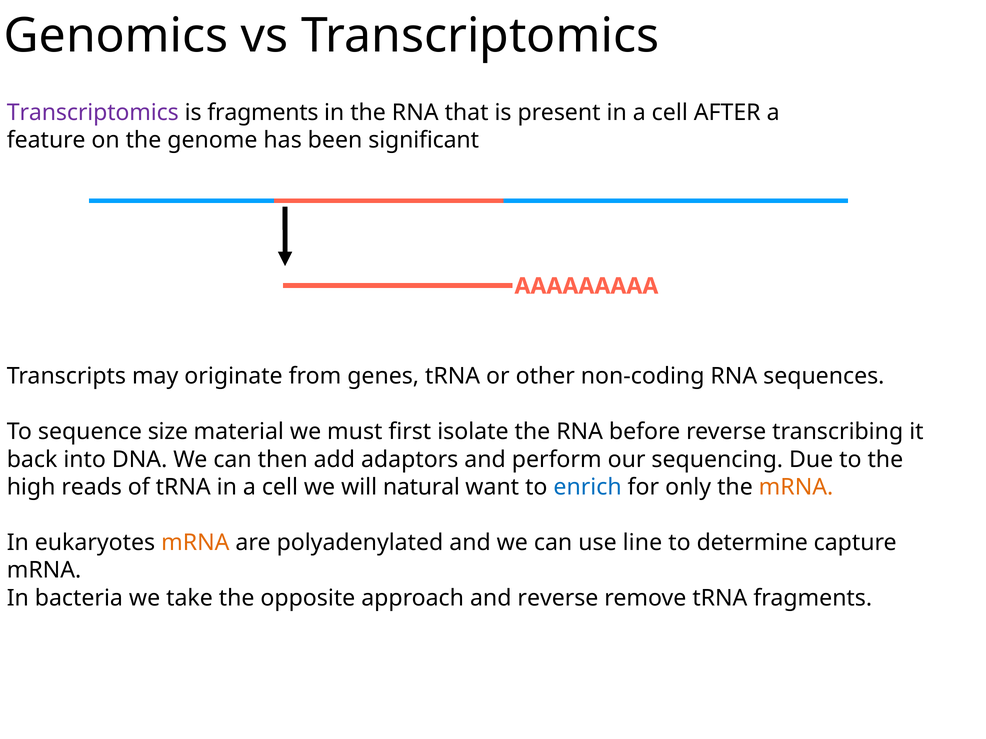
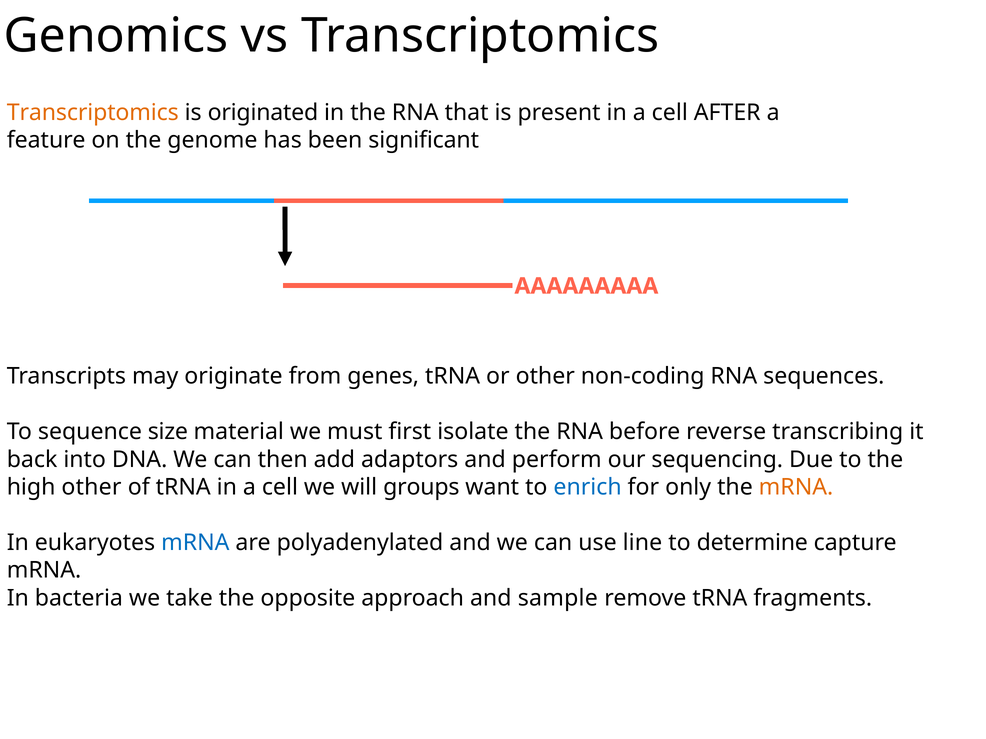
Transcriptomics colour: purple -> orange (93, 113)
is fragments: fragments -> originated (263, 113)
high reads: reads -> other (91, 488)
natural: natural -> groups (421, 488)
mRNA colour: orange -> blue (195, 543)
and reverse: reverse -> sample (558, 598)
